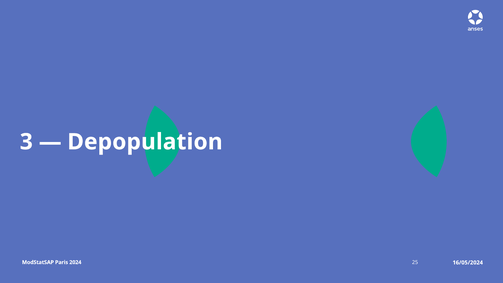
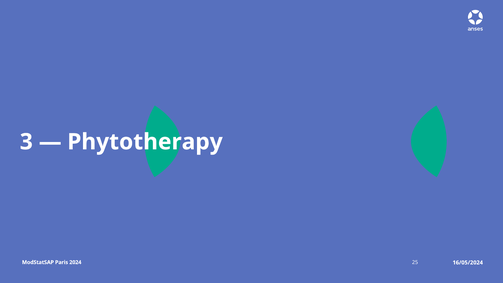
Depopulation: Depopulation -> Phytotherapy (145, 142)
